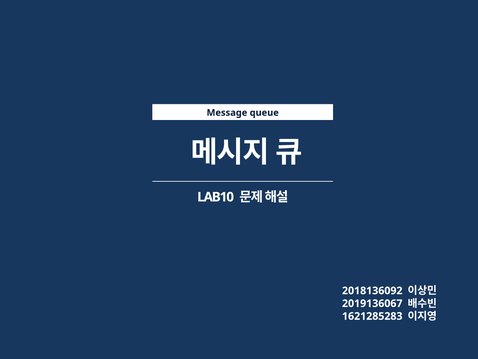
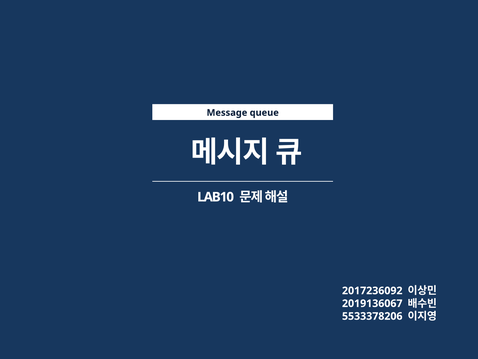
2018136092: 2018136092 -> 2017236092 (372, 290)
1621285283: 1621285283 -> 5533378206 (372, 316)
